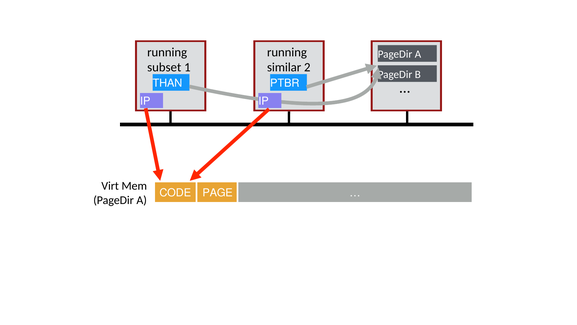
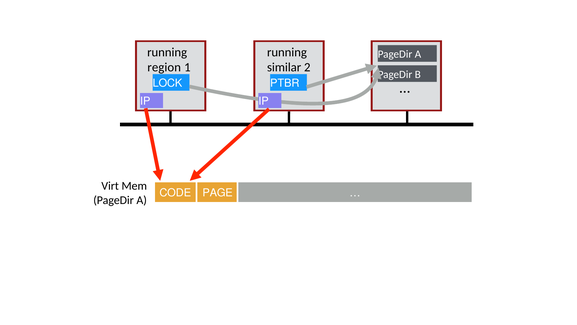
subset: subset -> region (164, 67)
THAN: THAN -> LOCK (167, 83)
